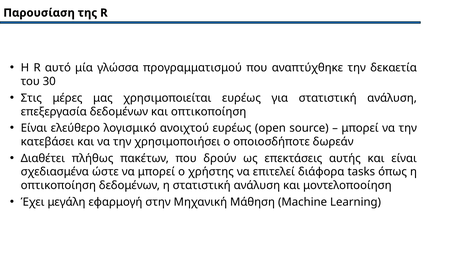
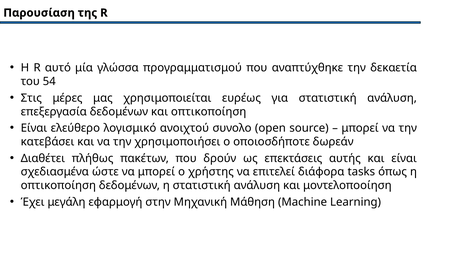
30: 30 -> 54 (49, 82)
ανοιχτού ευρέως: ευρέως -> συνολο (232, 128)
